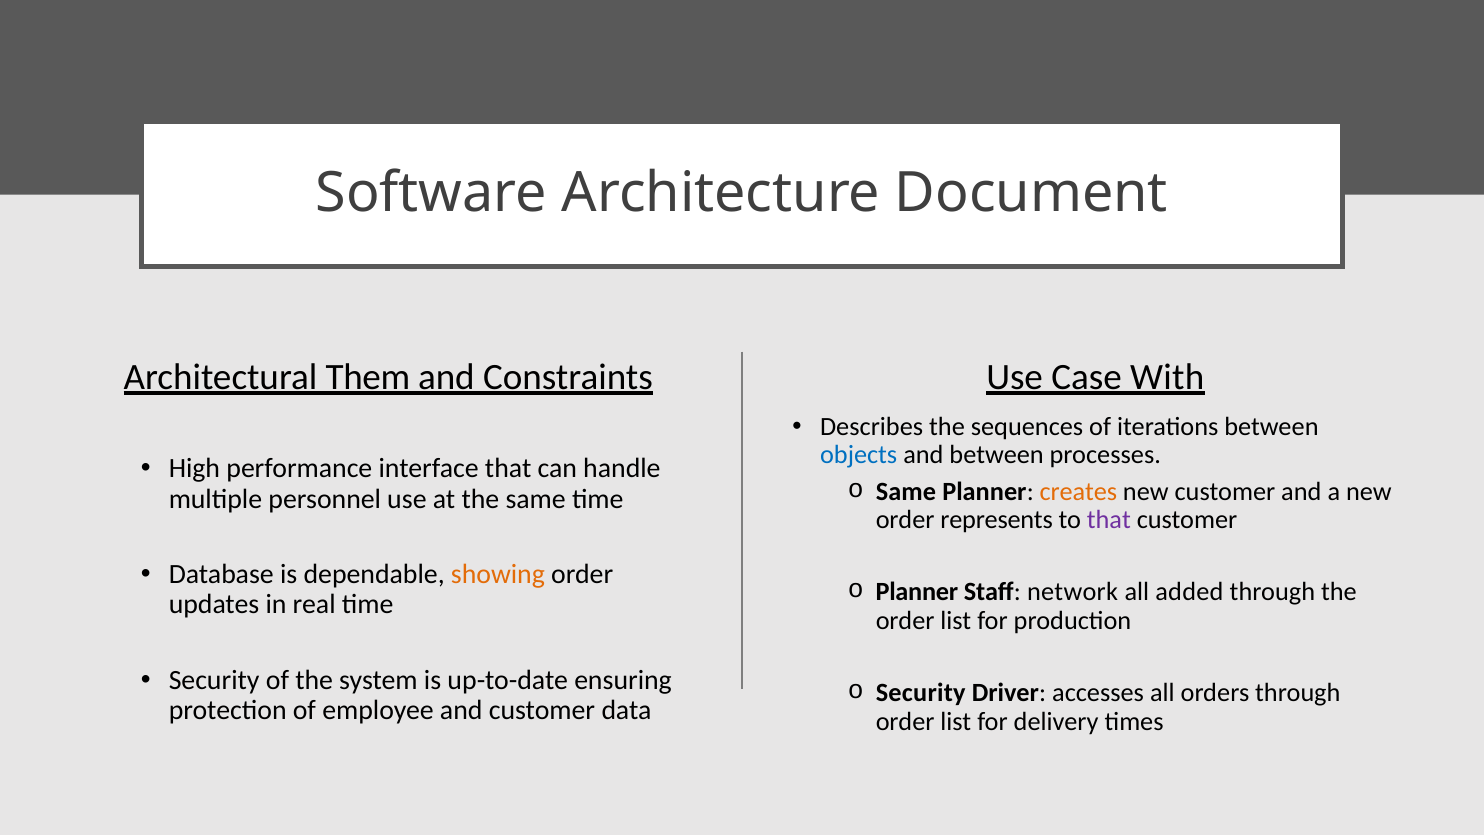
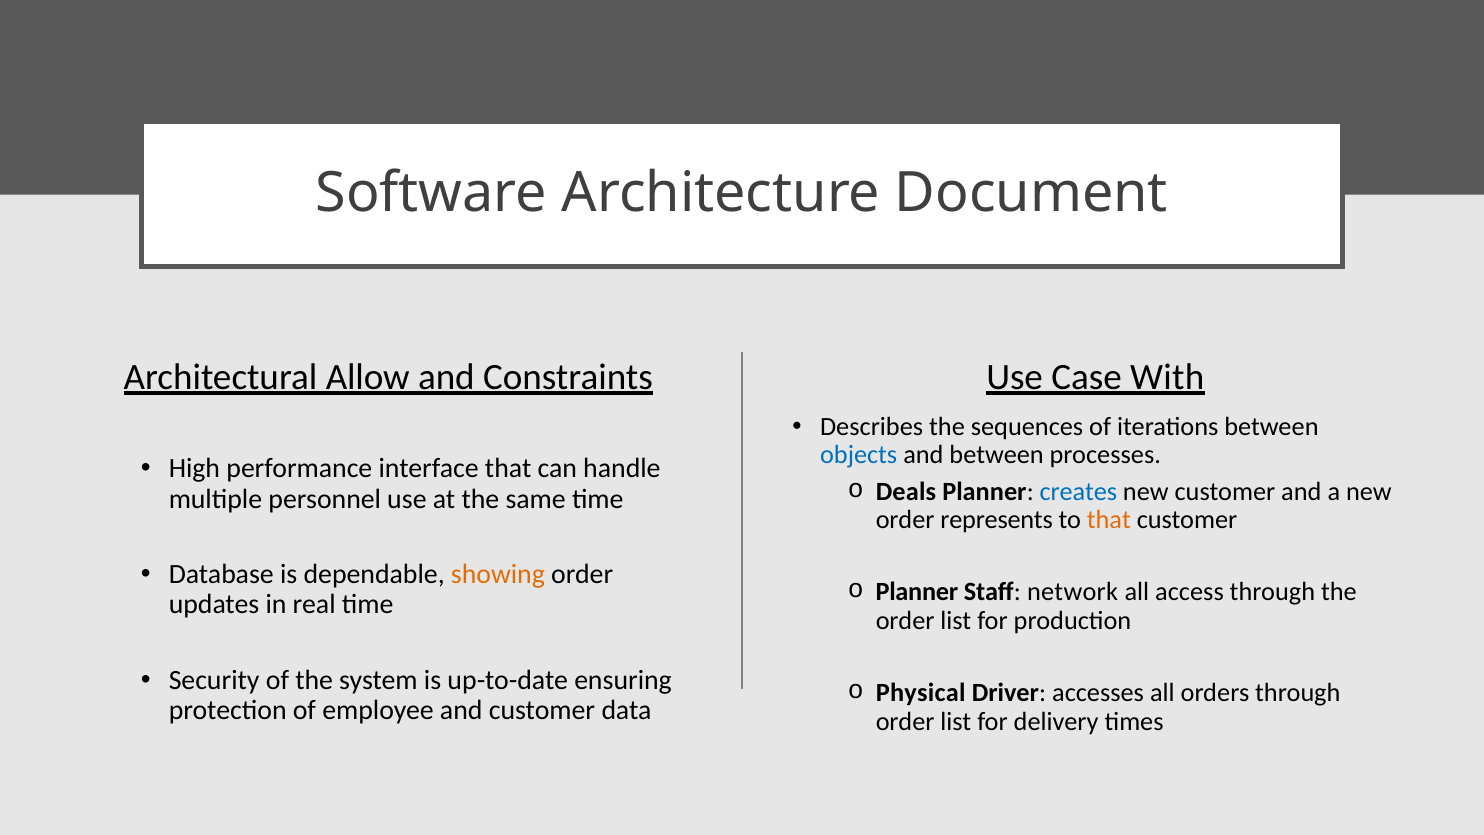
Them: Them -> Allow (368, 377)
Same: Same -> Deals (906, 491)
creates colour: orange -> blue (1078, 491)
that colour: purple -> orange (1109, 520)
added: added -> access (1190, 592)
Security: Security -> Physical (921, 693)
